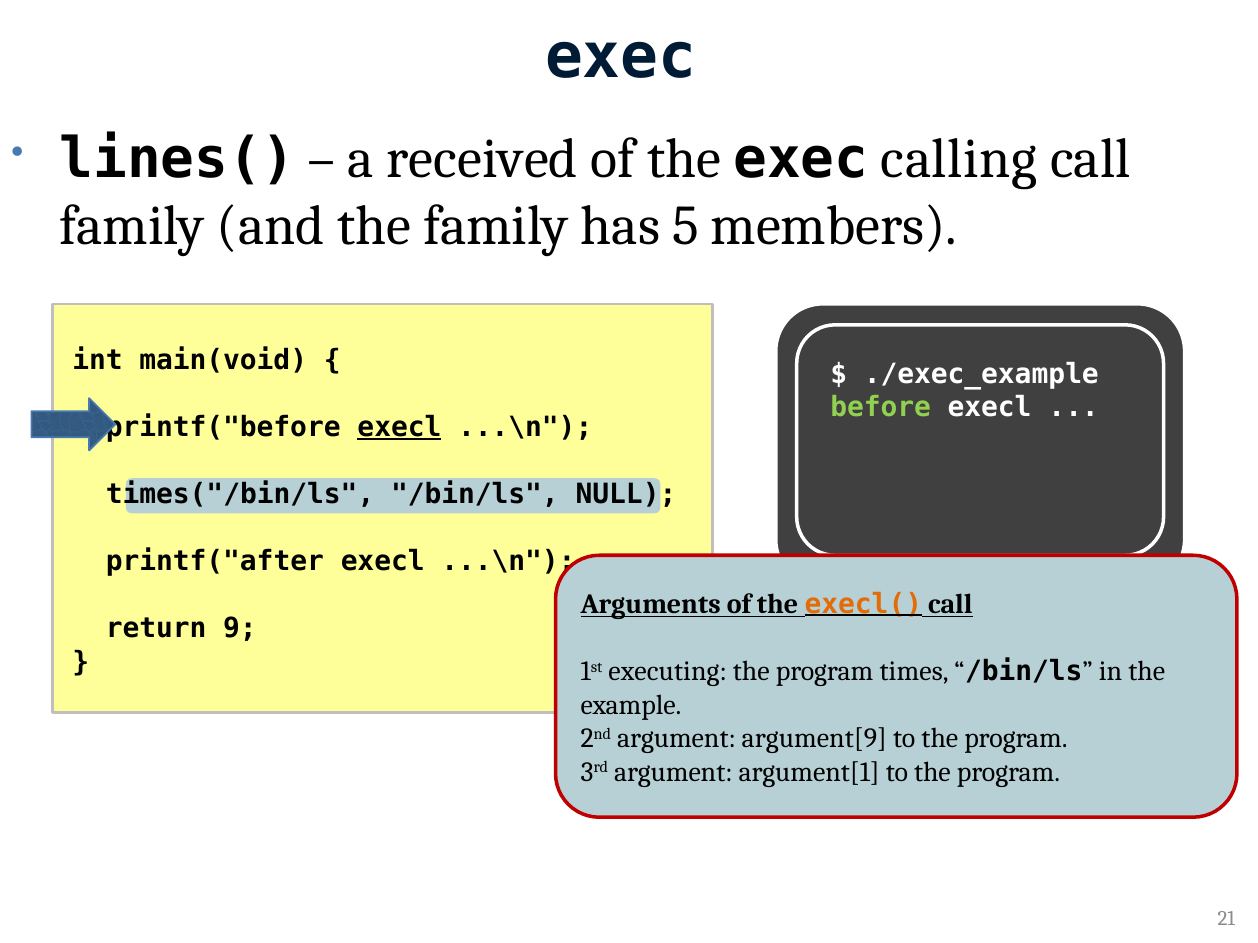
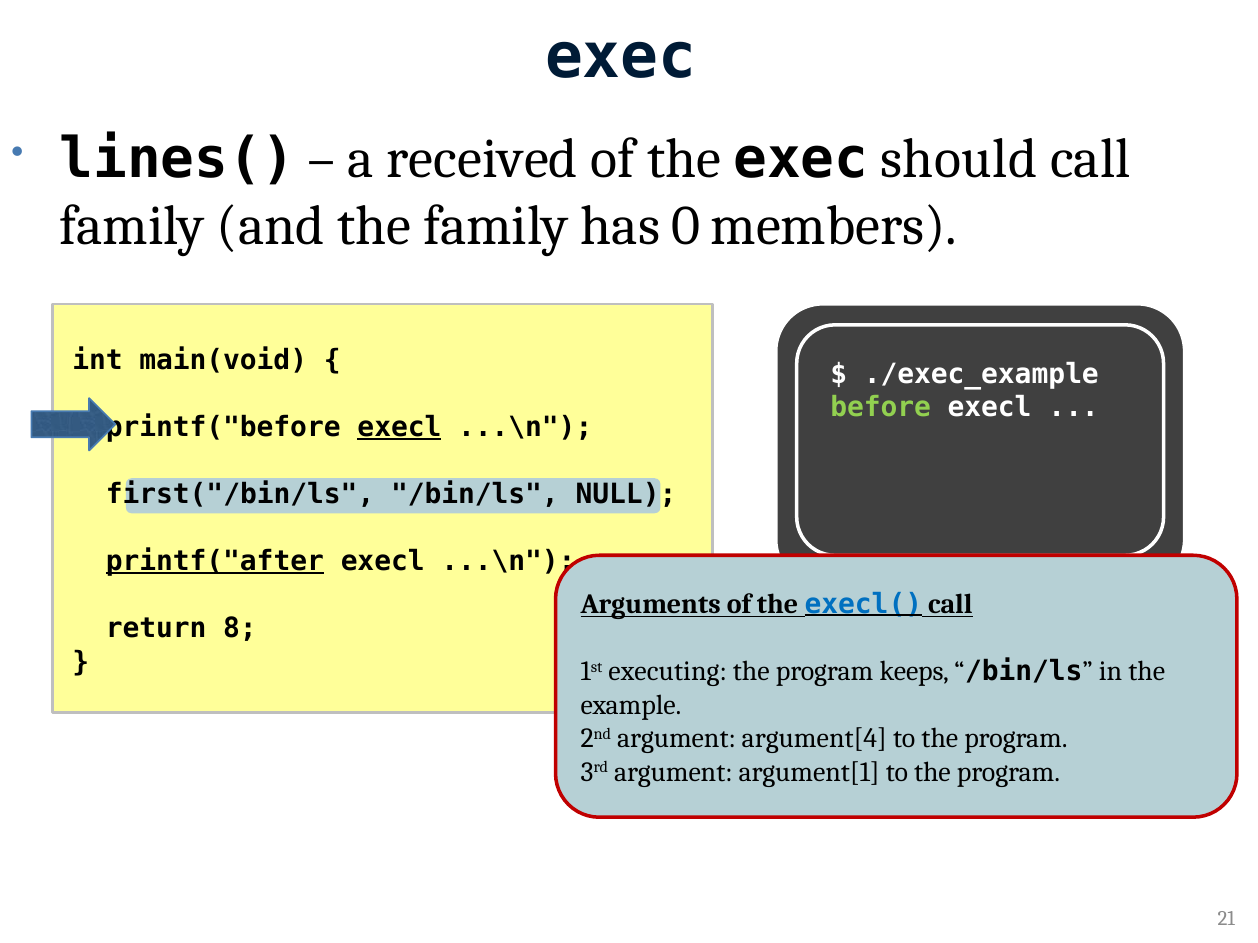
calling: calling -> should (959, 159)
5: 5 -> 0 (686, 226)
times("/bin/ls: times("/bin/ls -> first("/bin/ls (240, 495)
printf("after underline: none -> present (215, 562)
execl( colour: orange -> blue (863, 605)
9: 9 -> 8 (240, 629)
times: times -> keeps (914, 672)
argument[9: argument[9 -> argument[4 (814, 739)
